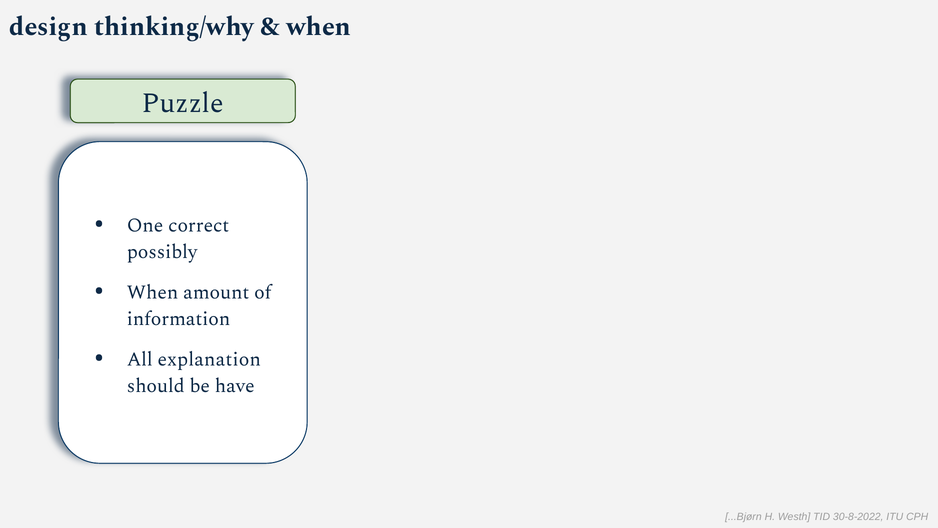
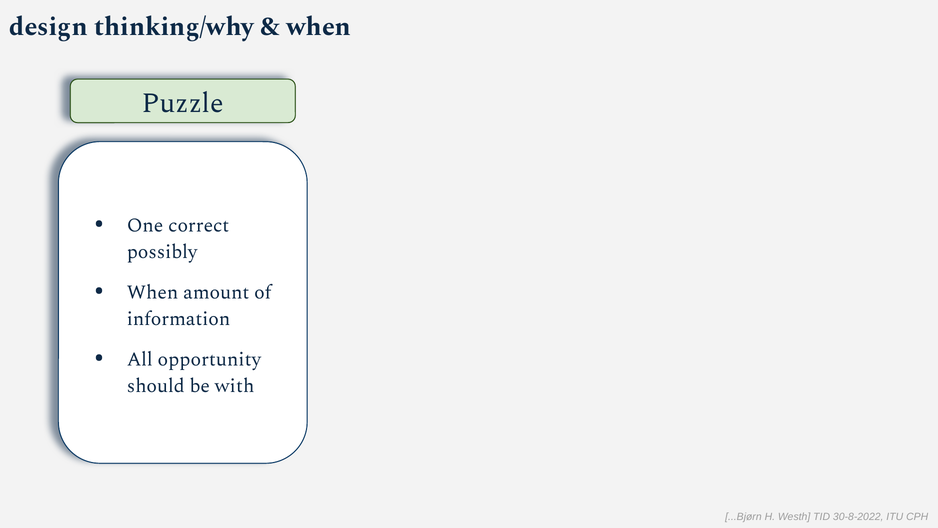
explanation: explanation -> opportunity (209, 359)
have: have -> with (235, 386)
